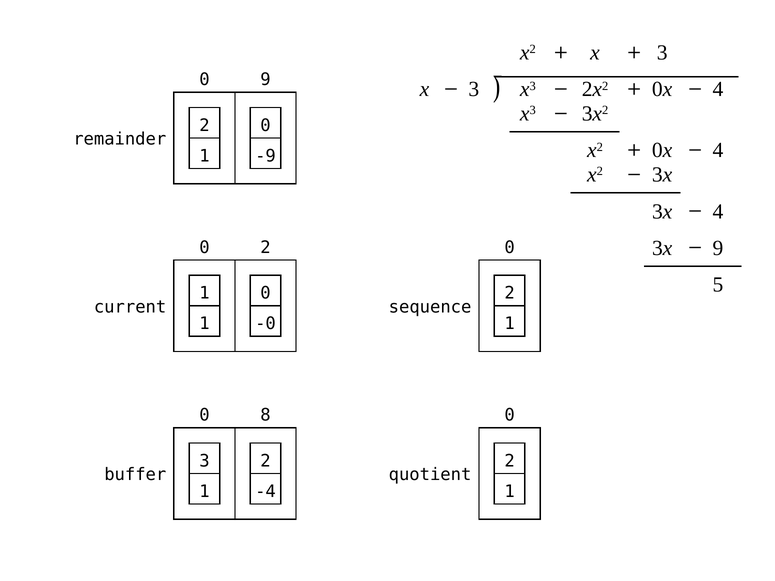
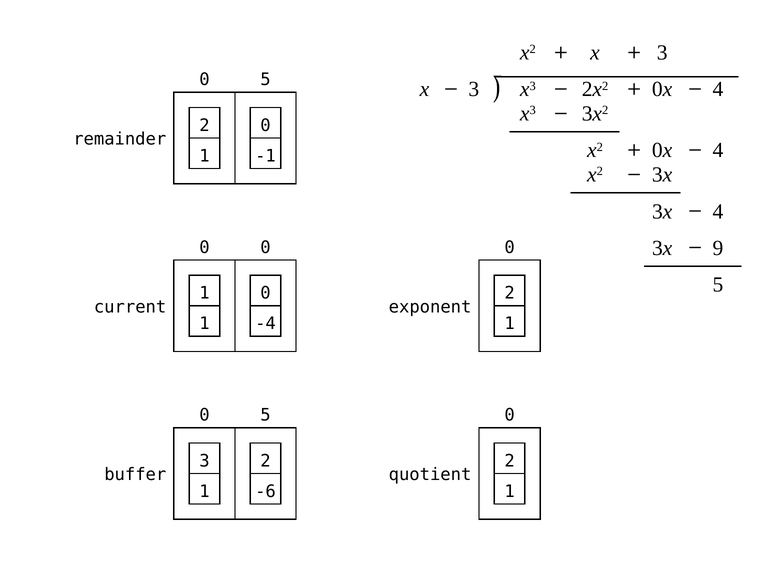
9: 9 -> 5 (265, 80)
-9: -9 -> -1 (265, 156)
2: 2 -> 0 (265, 248)
sequence: sequence -> exponent (430, 307)
-0: -0 -> -4 (265, 324)
8: 8 -> 5 (265, 415)
-4: -4 -> -6 (265, 492)
